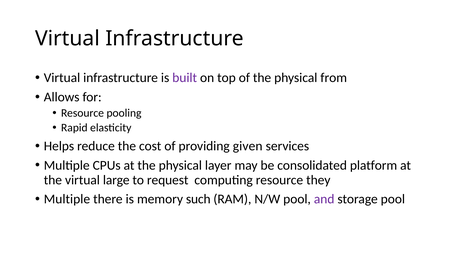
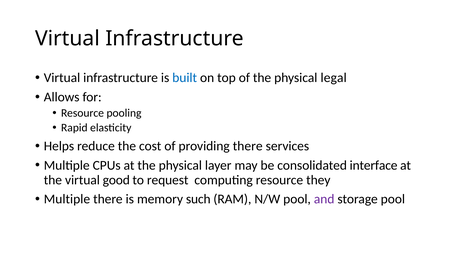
built colour: purple -> blue (185, 78)
from: from -> legal (334, 78)
providing given: given -> there (248, 146)
platform: platform -> interface (374, 166)
large: large -> good (116, 180)
